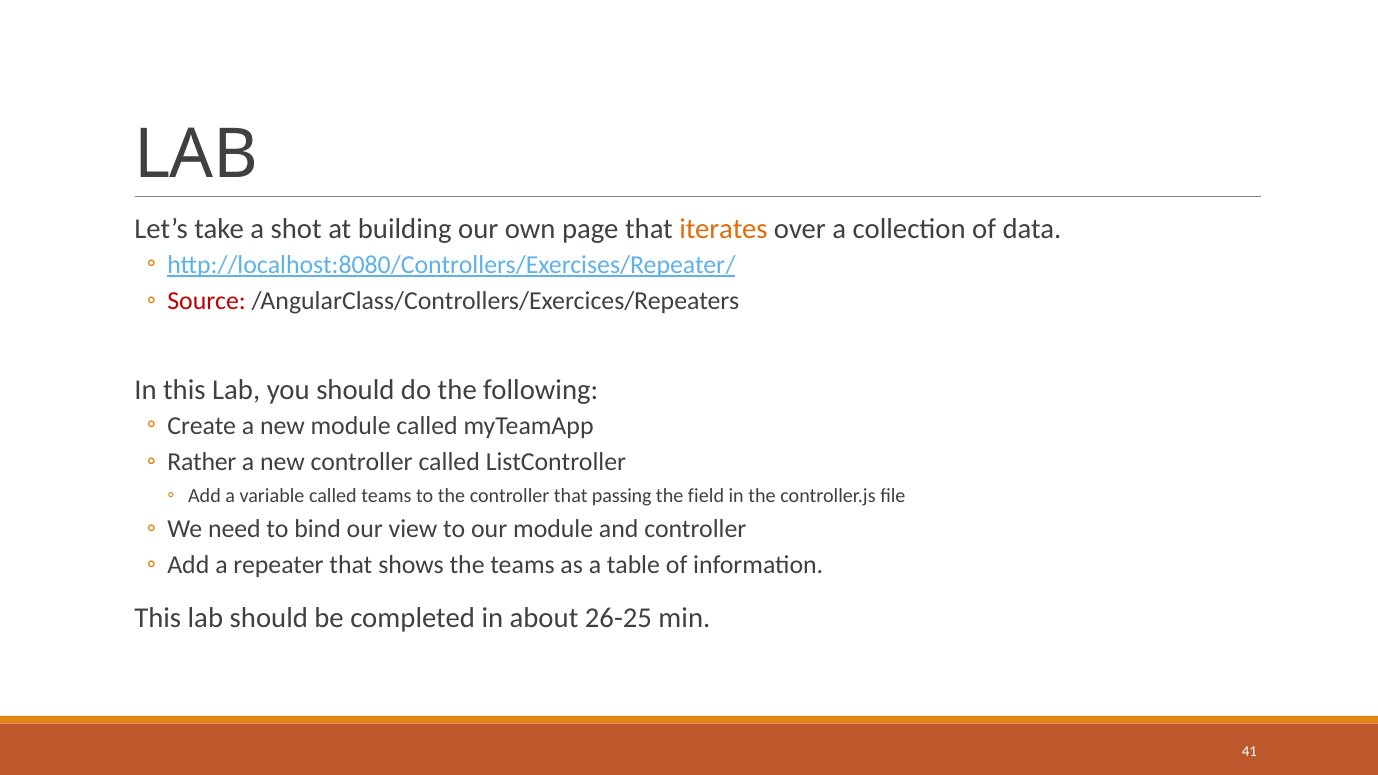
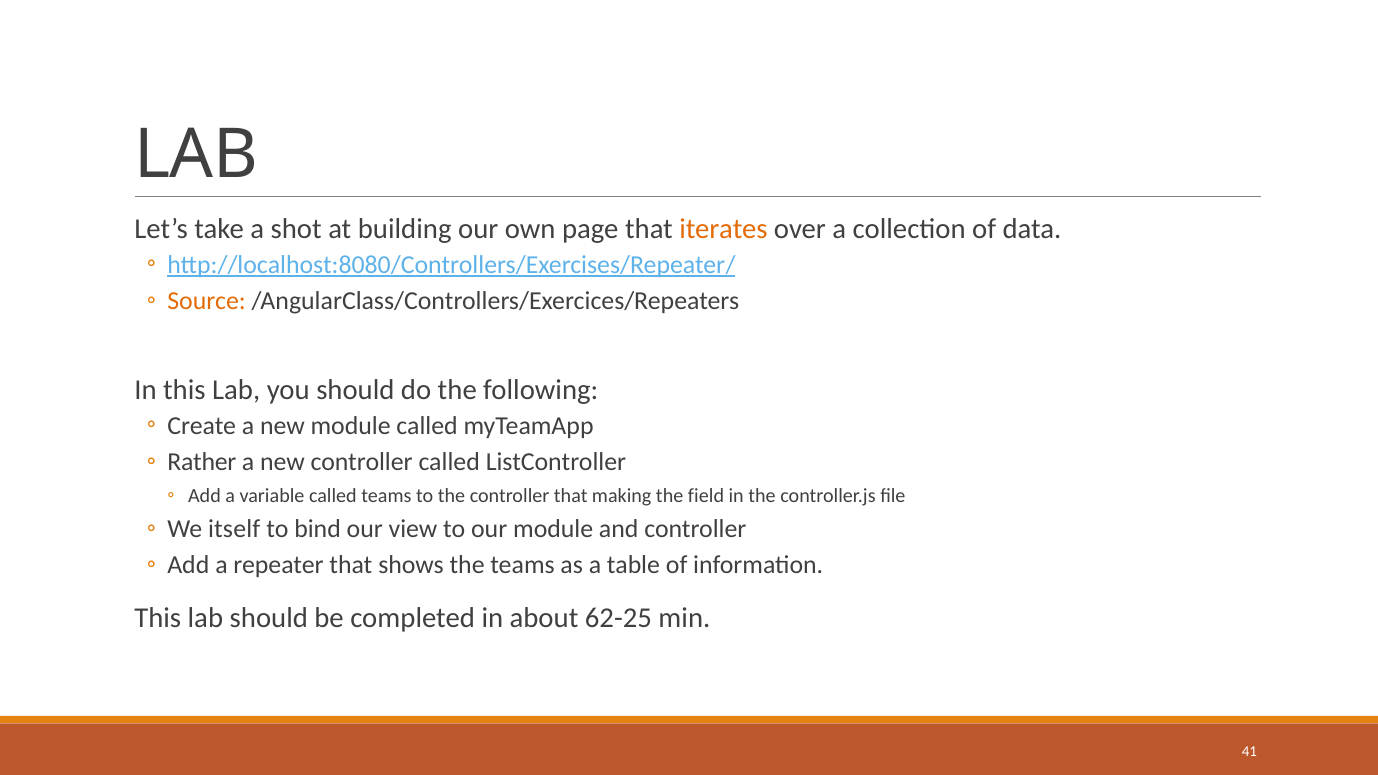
Source colour: red -> orange (207, 301)
passing: passing -> making (622, 496)
need: need -> itself (234, 529)
26-25: 26-25 -> 62-25 (618, 618)
